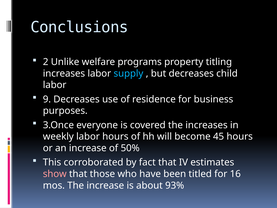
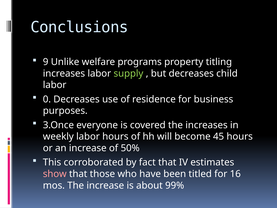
2: 2 -> 9 (46, 62)
supply colour: light blue -> light green (128, 73)
9: 9 -> 0 (47, 99)
93%: 93% -> 99% (175, 185)
